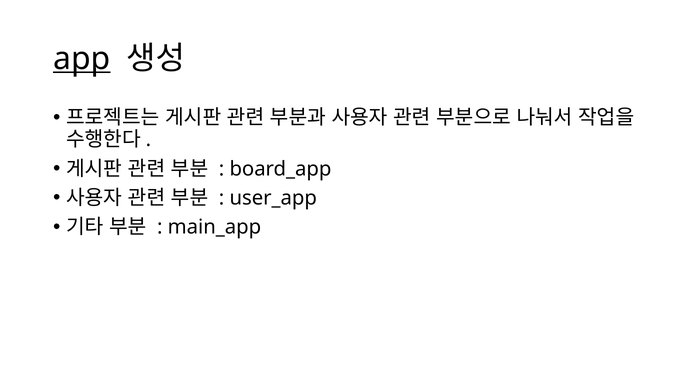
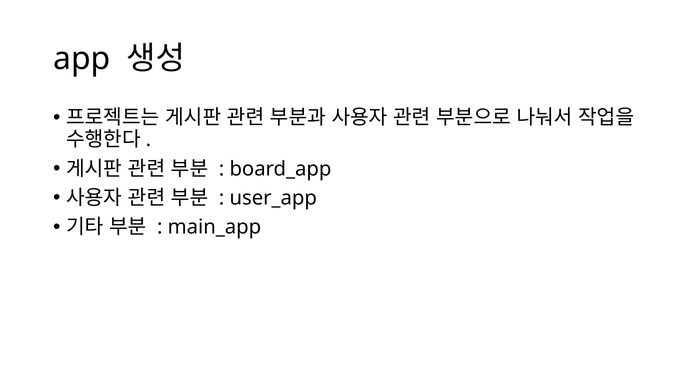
app underline: present -> none (82, 59)
